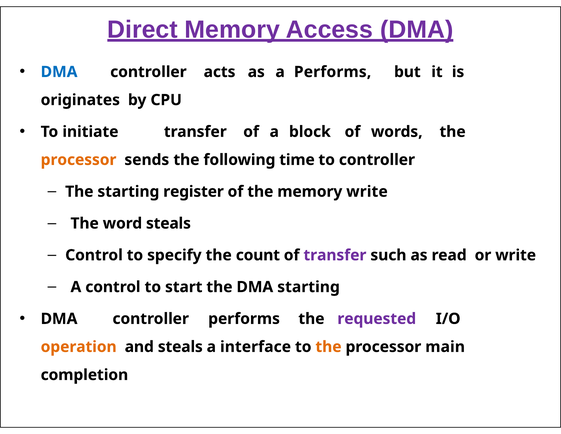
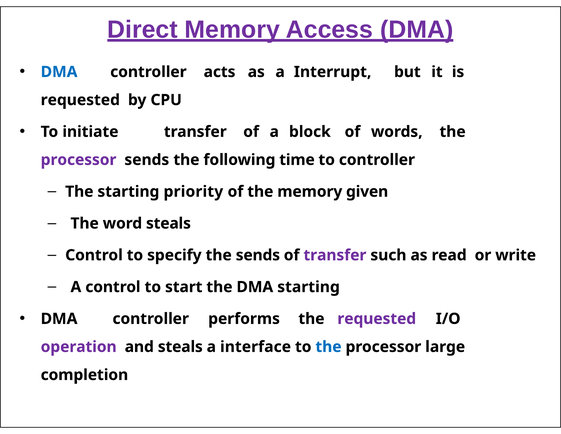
a Performs: Performs -> Interrupt (333, 72)
originates: originates -> requested (80, 100)
processor colour: orange -> purple (79, 160)
register: register -> priority (193, 191)
memory write: write -> given (367, 191)
the count: count -> sends (258, 255)
operation colour: orange -> purple (79, 346)
the colour: orange -> blue (328, 346)
main: main -> large (445, 346)
